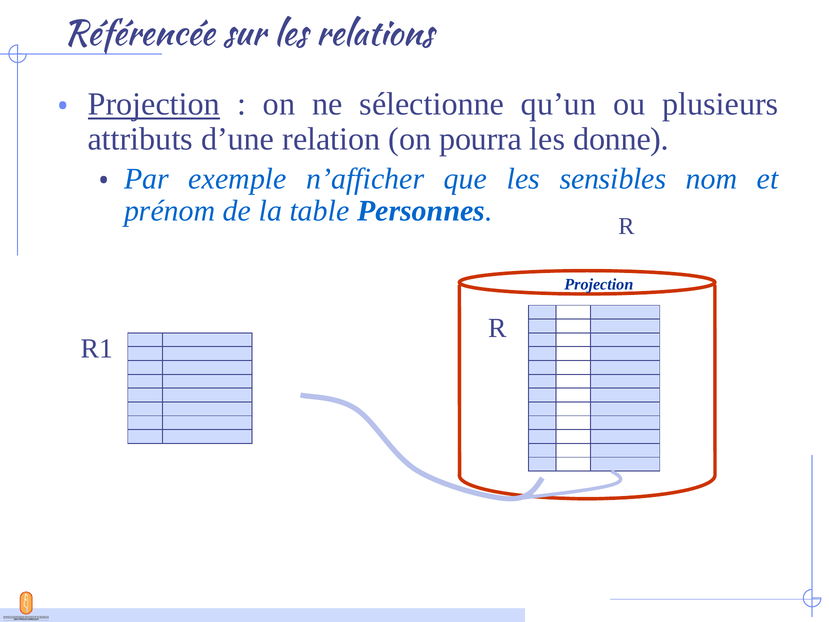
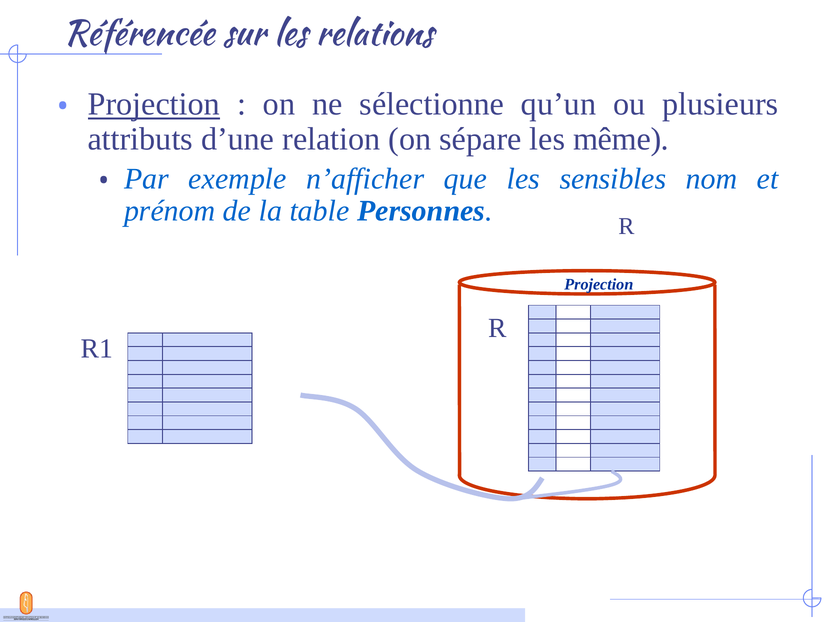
pourra: pourra -> sépare (480, 139)
donne: donne -> même (621, 139)
